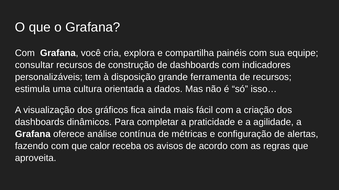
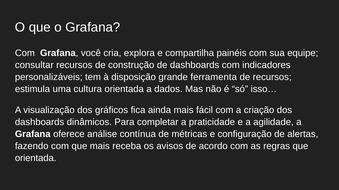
que calor: calor -> mais (100, 147)
aproveita: aproveita -> orientada (36, 159)
